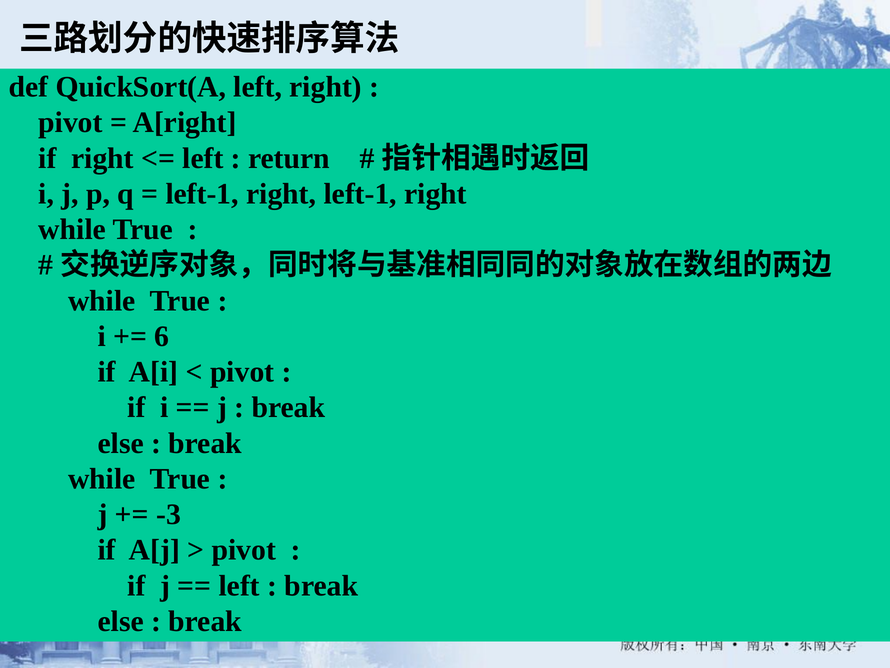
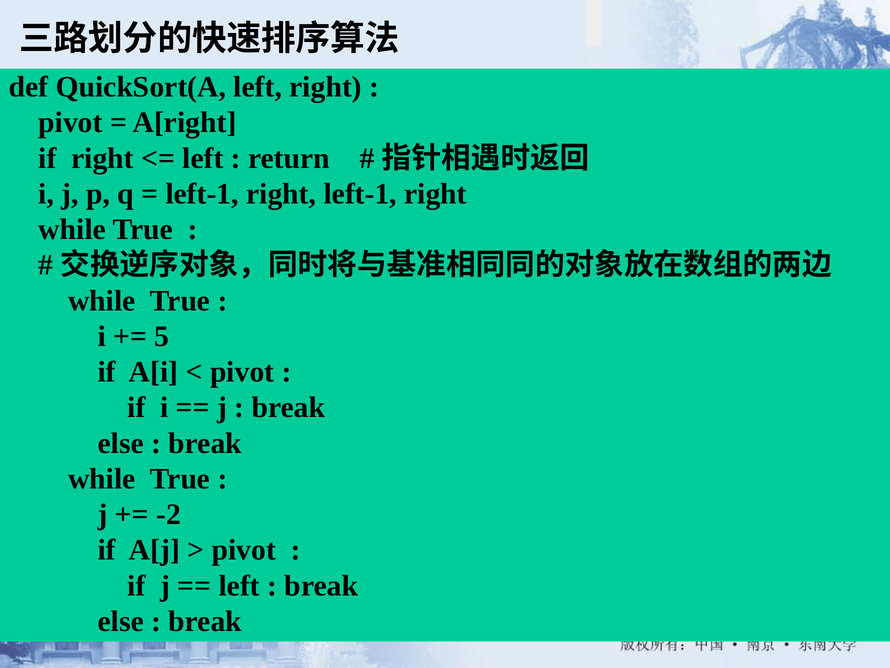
6: 6 -> 5 (162, 336)
-3: -3 -> -2 (168, 514)
